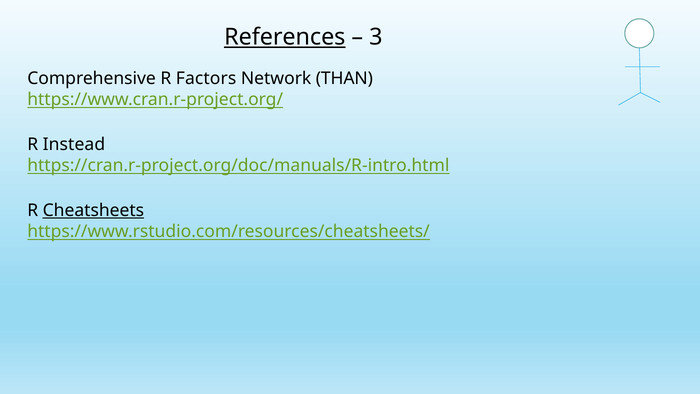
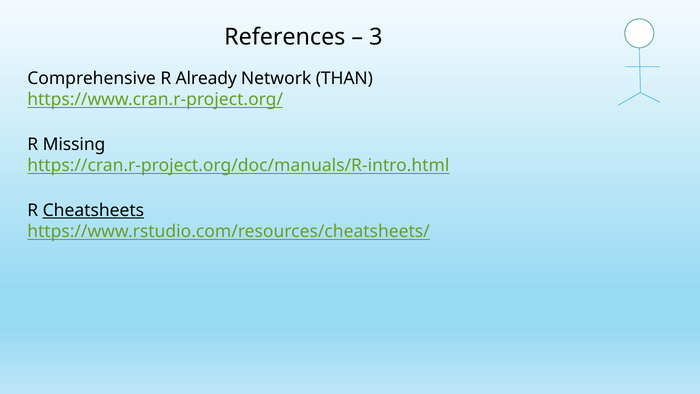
References underline: present -> none (285, 37)
Factors: Factors -> Already (206, 79)
Instead: Instead -> Missing (74, 144)
